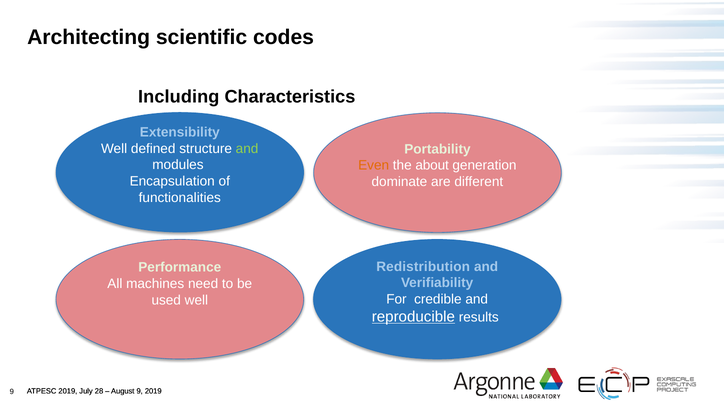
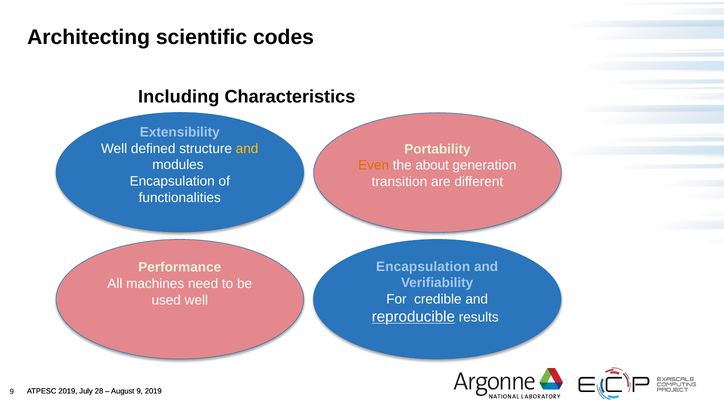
and colour: light green -> yellow (247, 148)
dominate: dominate -> transition (399, 181)
Redistribution: Redistribution -> Encapsulation (423, 266)
